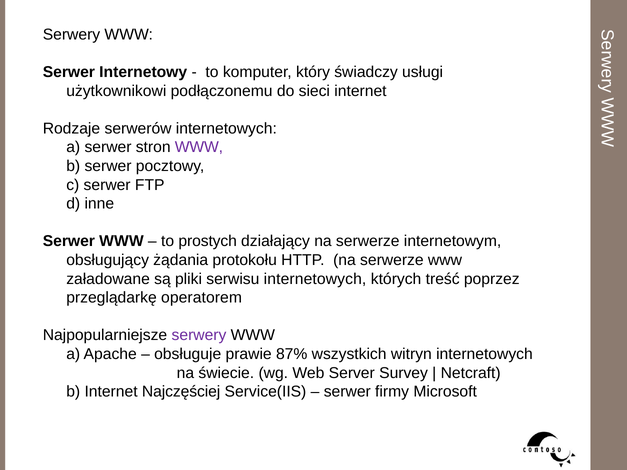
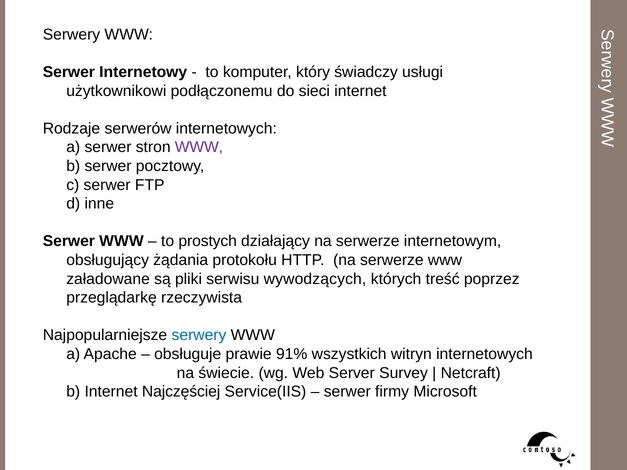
serwisu internetowych: internetowych -> wywodzących (315, 279)
operatorem: operatorem -> rzeczywista (202, 298)
serwery colour: purple -> blue (199, 335)
87%: 87% -> 91% (292, 354)
